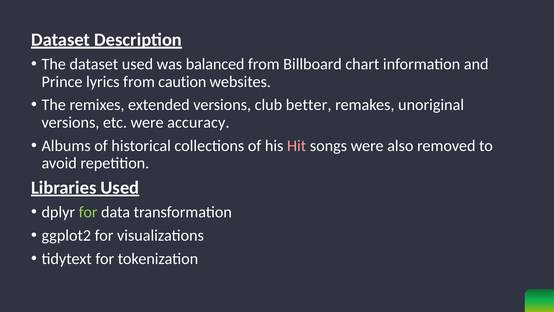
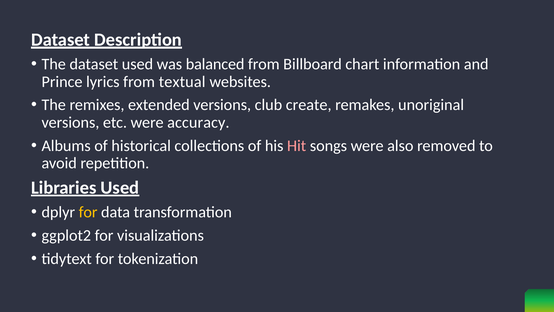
caution: caution -> textual (182, 82)
better: better -> create (309, 105)
for colour: light green -> yellow (88, 212)
